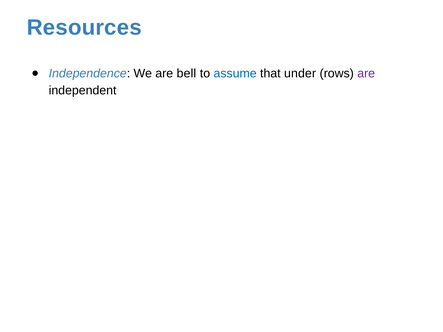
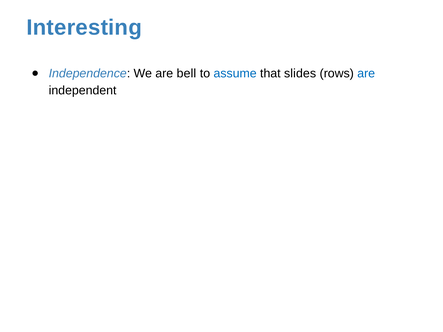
Resources: Resources -> Interesting (84, 28)
under: under -> slides (300, 74)
are colour: purple -> blue (366, 74)
